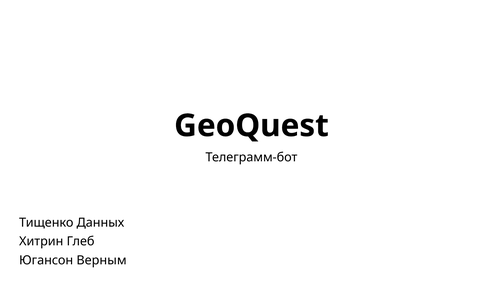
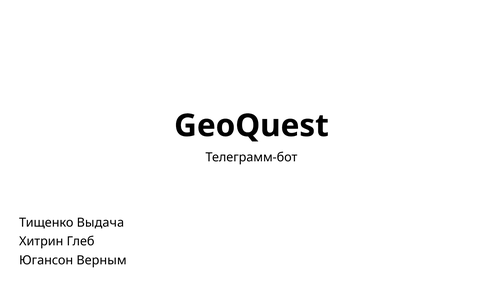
Данных: Данных -> Выдача (100, 223)
